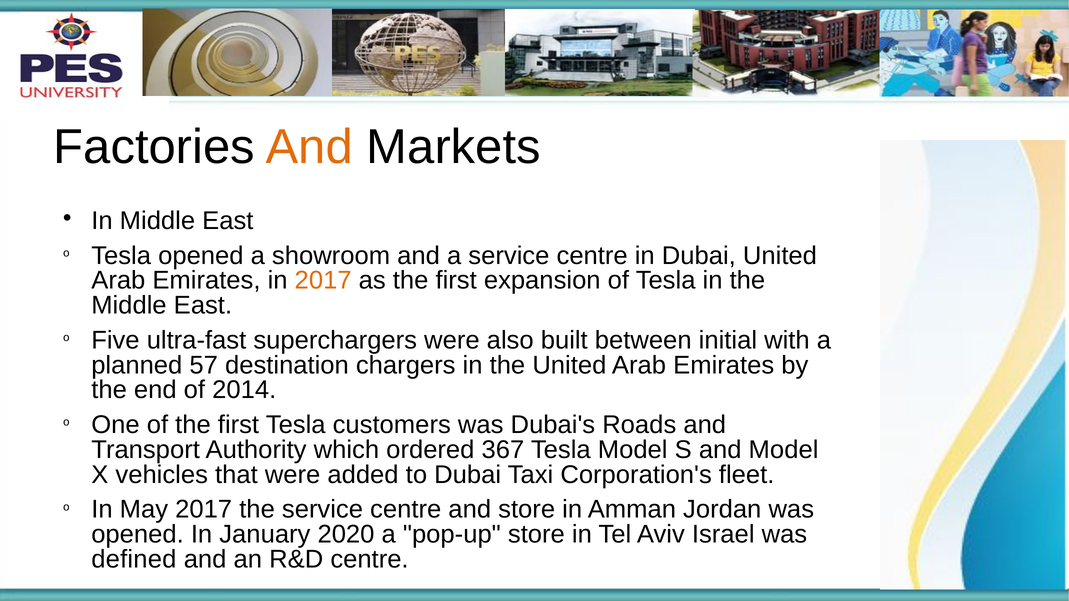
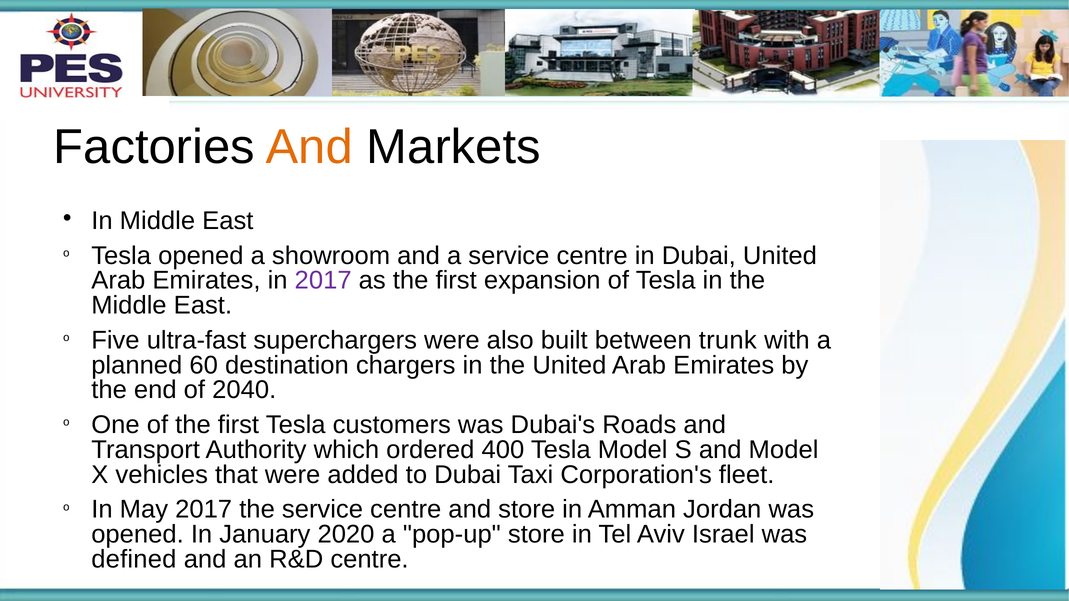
2017 colour: orange -> purple (323, 281)
initial: initial -> trunk (728, 340)
57: 57 -> 60 (204, 365)
2014: 2014 -> 2040 (244, 390)
367: 367 -> 400 (503, 450)
